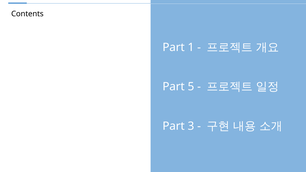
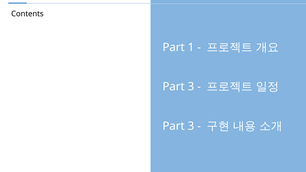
5: 5 -> 3 (191, 87)
